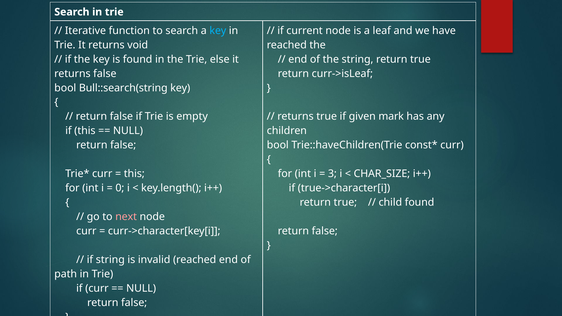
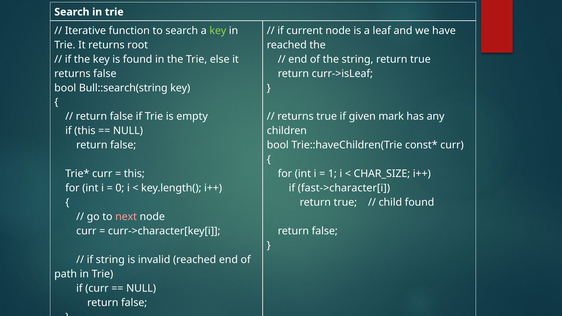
key colour: light blue -> light green (218, 31)
void: void -> root (138, 45)
3: 3 -> 1 (332, 174)
true->character[i: true->character[i -> fast->character[i (344, 188)
